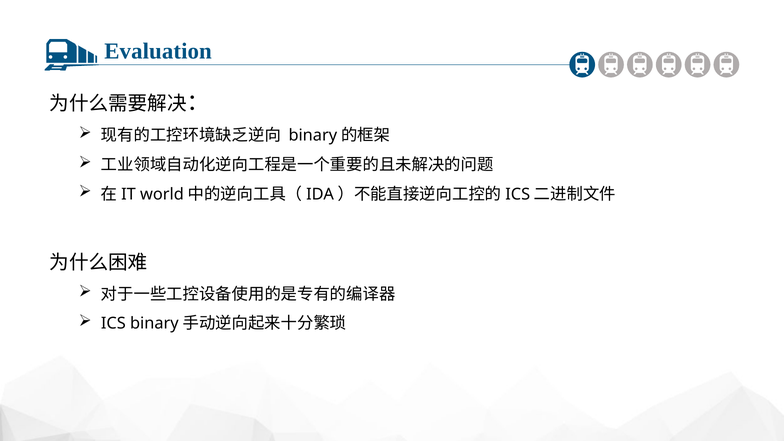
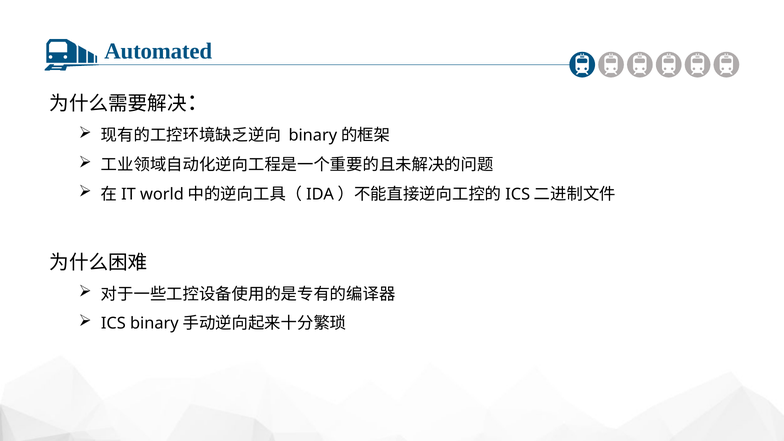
Evaluation: Evaluation -> Automated (158, 51)
